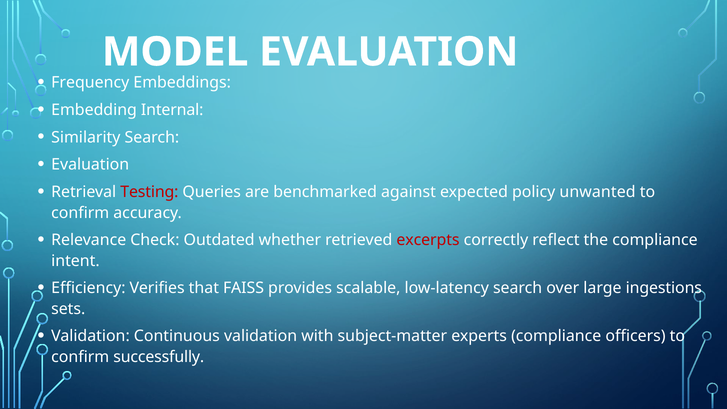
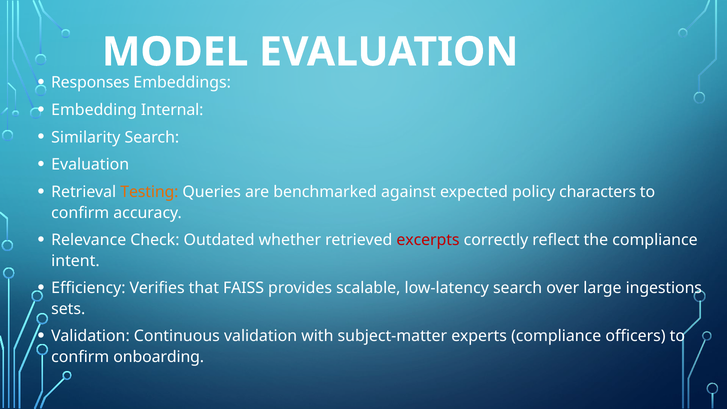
Frequency: Frequency -> Responses (90, 82)
Testing colour: red -> orange (149, 192)
unwanted: unwanted -> characters (598, 192)
successfully: successfully -> onboarding (159, 357)
